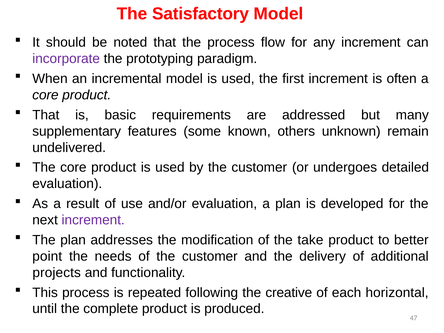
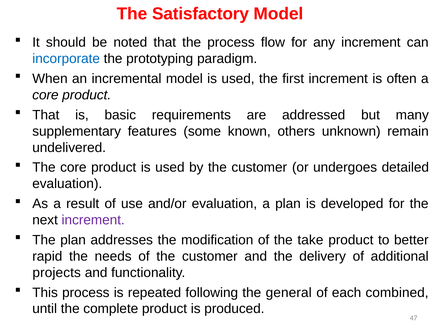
incorporate colour: purple -> blue (66, 59)
point: point -> rapid (47, 256)
creative: creative -> general (289, 293)
horizontal: horizontal -> combined (397, 293)
